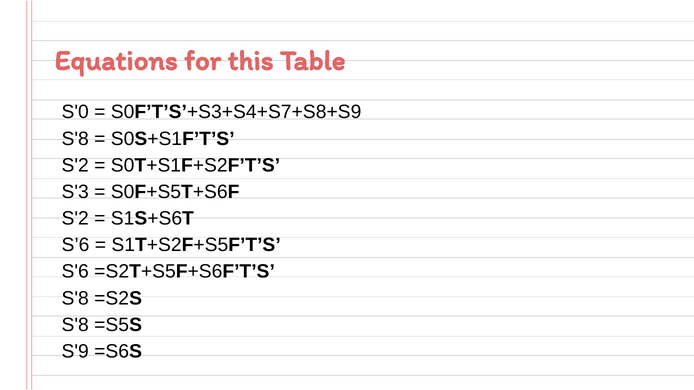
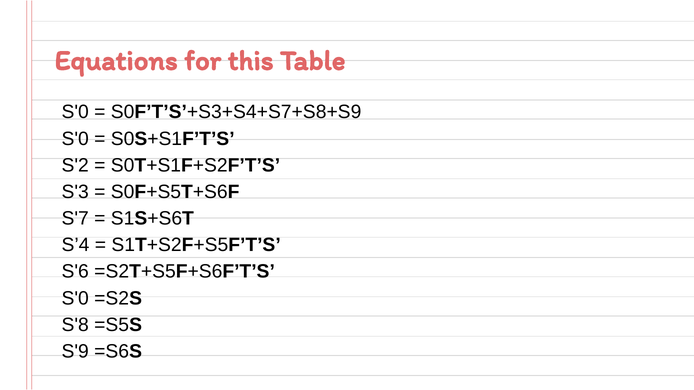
S'8: S'8 -> S'0 (75, 139)
S'2: S'2 -> S'7 (75, 219)
S’6: S’6 -> S’4 (76, 245)
S'8: S'8 -> S'0 (75, 298)
